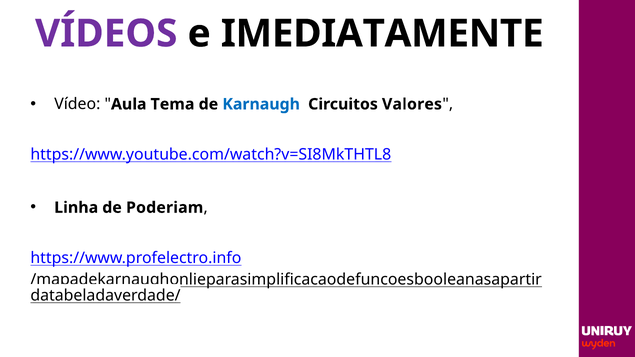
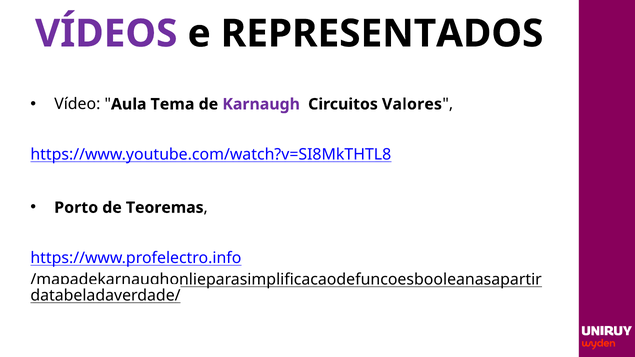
IMEDIATAMENTE: IMEDIATAMENTE -> REPRESENTADOS (382, 34)
Karnaugh colour: blue -> purple (261, 104)
Linha: Linha -> Porto (76, 208)
Poderiam: Poderiam -> Teoremas (165, 208)
